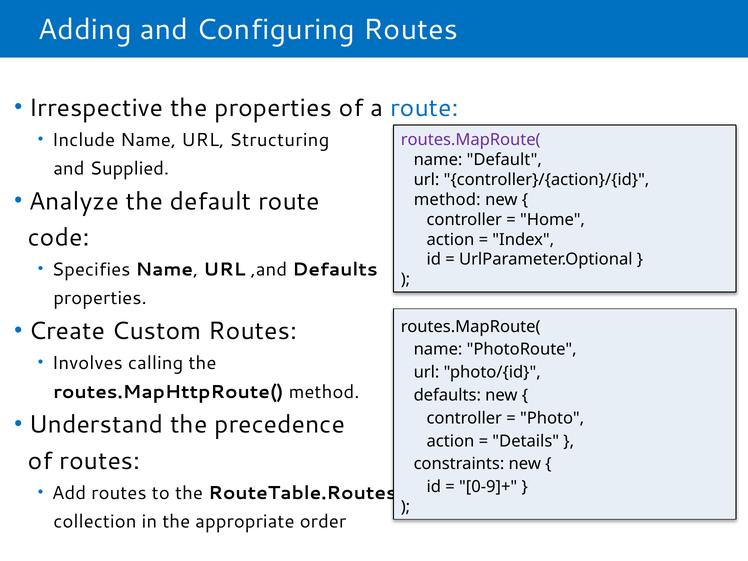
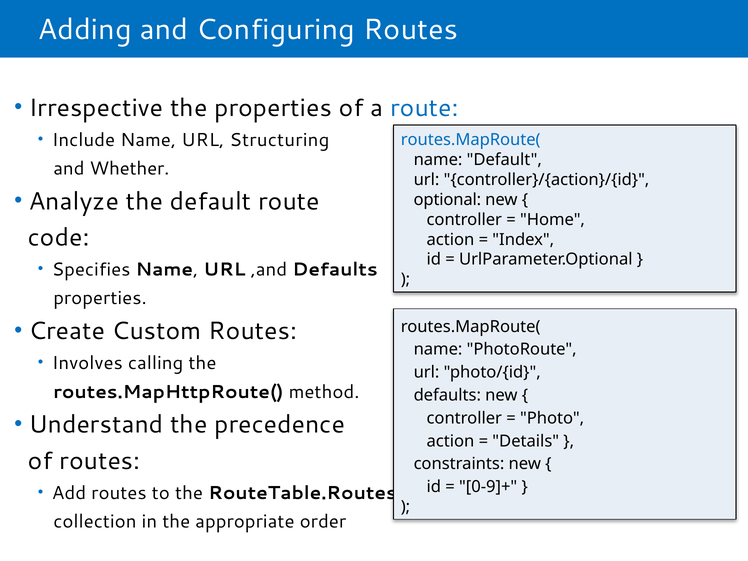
routes.MapRoute( colour: purple -> blue (471, 140)
Supplied: Supplied -> Whether (129, 169)
method: method -> optional (447, 200)
